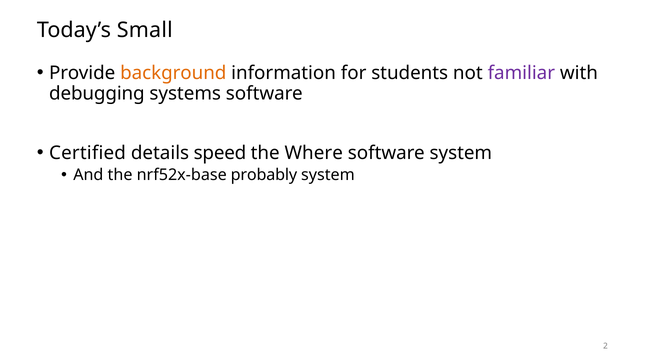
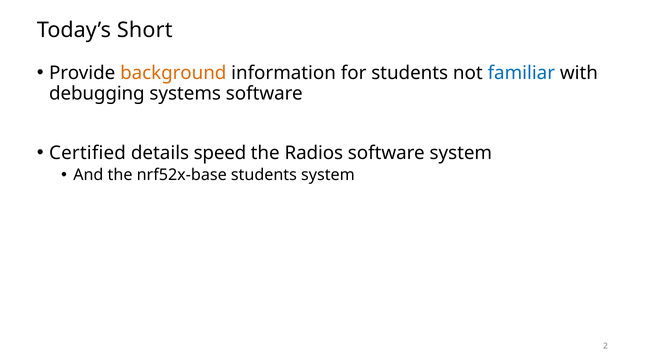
Small: Small -> Short (145, 30)
familiar colour: purple -> blue (521, 73)
Where: Where -> Radios (314, 153)
nrf52x-base probably: probably -> students (264, 175)
